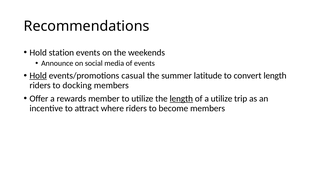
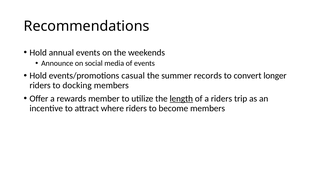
station: station -> annual (61, 53)
Hold underline: present -> none (38, 76)
latitude: latitude -> records (208, 76)
convert length: length -> longer (275, 76)
a utilize: utilize -> riders (221, 98)
